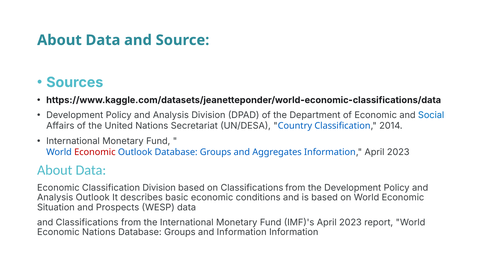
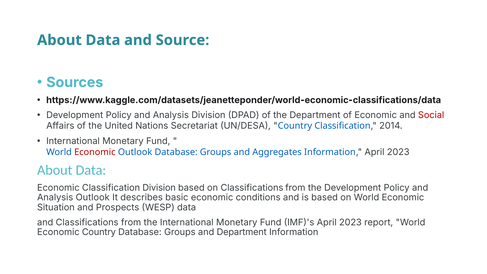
Social colour: blue -> red (431, 115)
Economic Nations: Nations -> Country (99, 232)
and Information: Information -> Department (242, 232)
